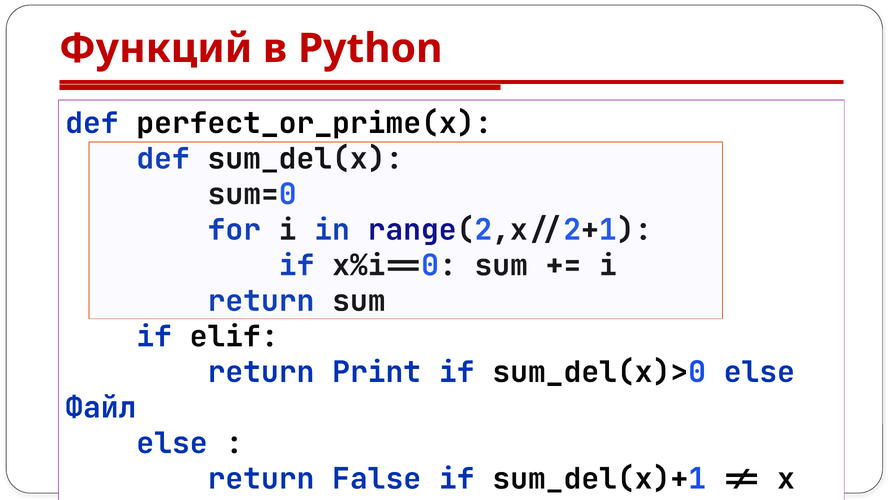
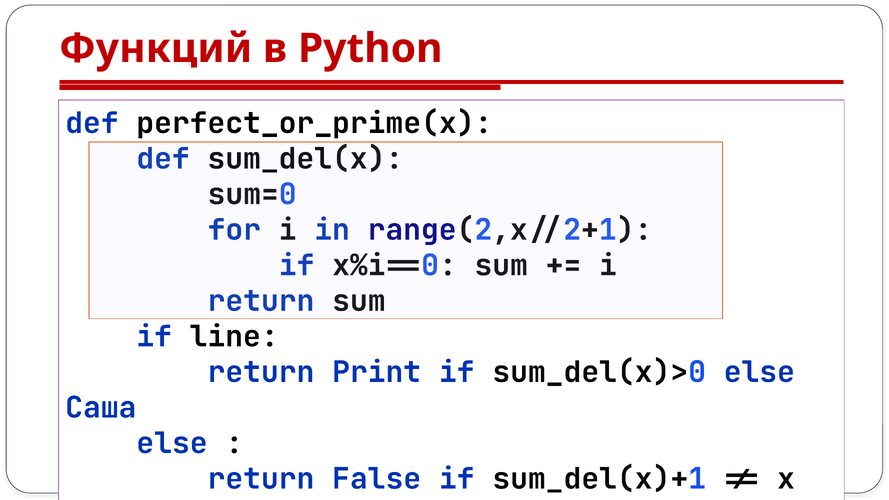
elif: elif -> line (234, 337)
Файл: Файл -> Саша (101, 408)
